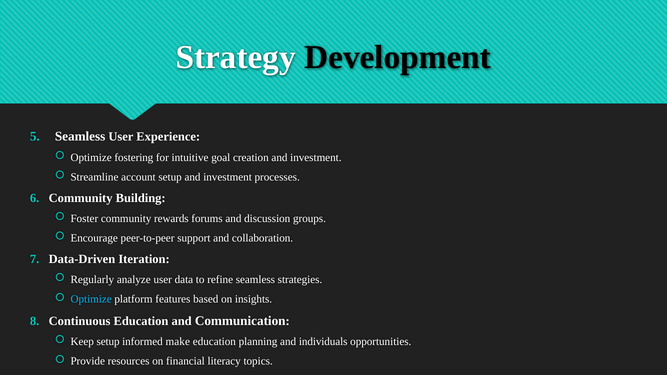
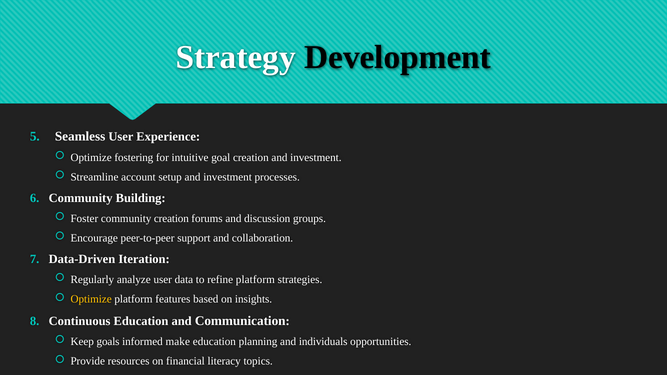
community rewards: rewards -> creation (171, 219)
refine seamless: seamless -> platform (255, 280)
Optimize colour: light blue -> yellow (91, 299)
Keep setup: setup -> goals (108, 342)
